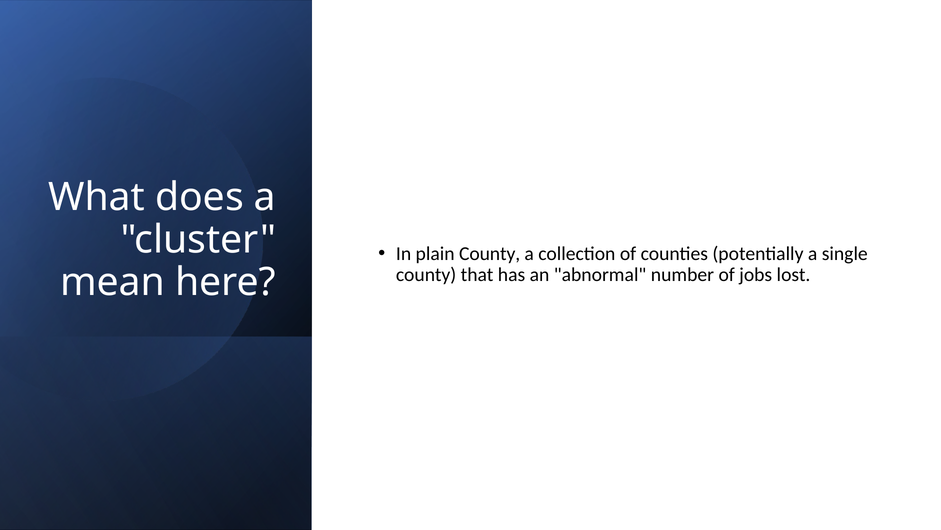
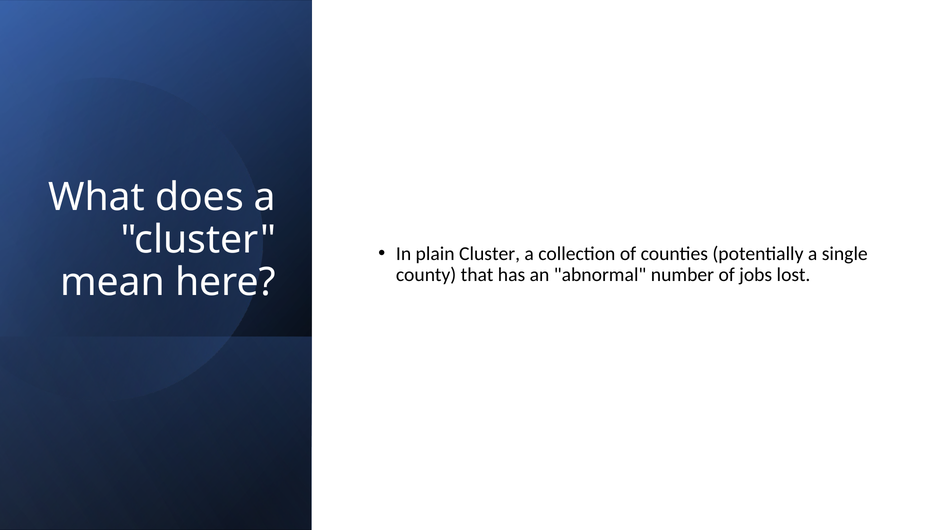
plain County: County -> Cluster (490, 253)
